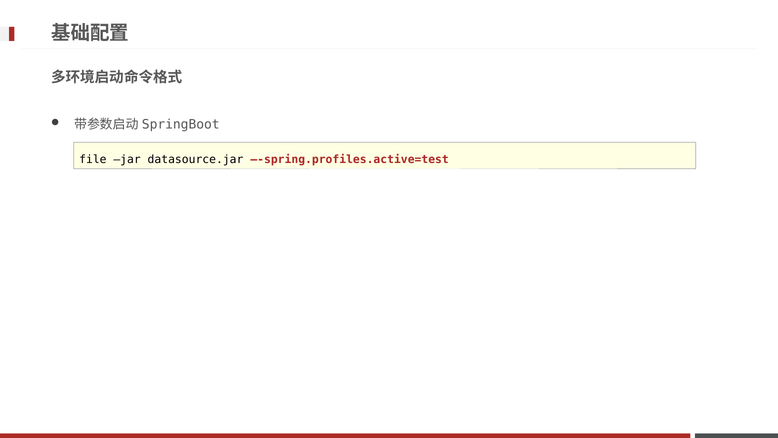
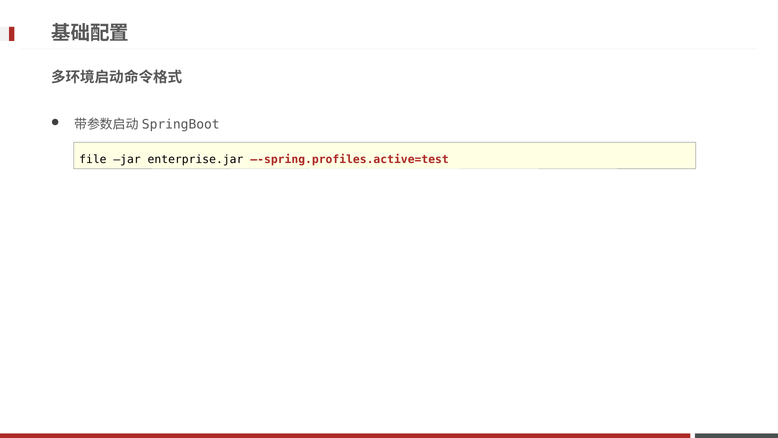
datasource.jar: datasource.jar -> enterprise.jar (196, 159)
